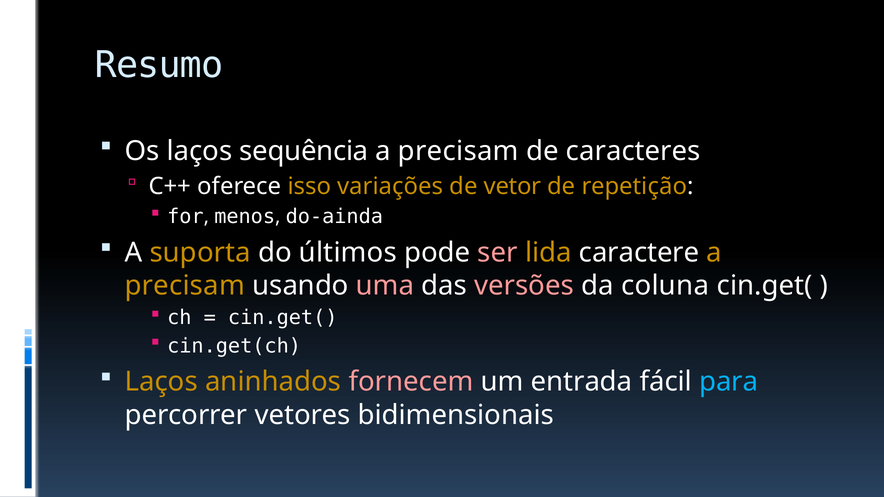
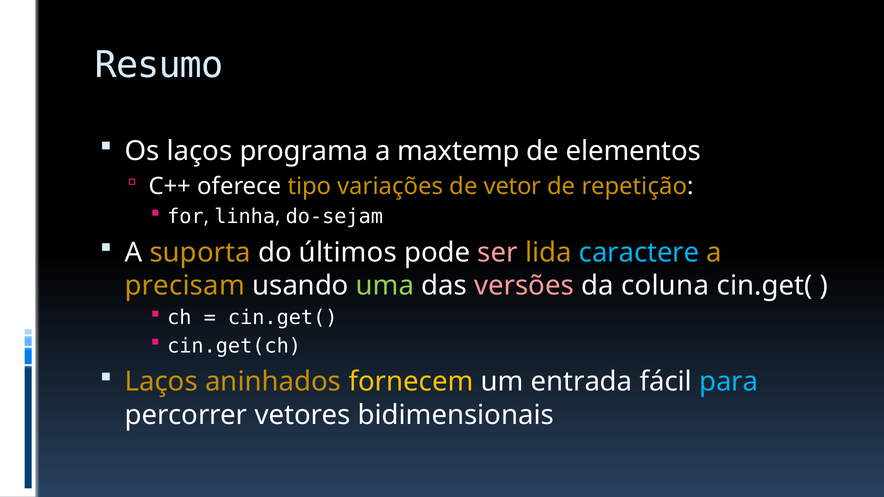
sequência: sequência -> programa (304, 151)
precisam: precisam -> maxtemp (459, 151)
caracteres: caracteres -> elementos (633, 151)
isso: isso -> tipo (309, 187)
menos: menos -> linha (245, 217)
do-ainda: do-ainda -> do-sejam (334, 217)
caractere colour: white -> light blue (639, 253)
uma colour: pink -> light green (385, 286)
fornecem colour: pink -> yellow (411, 382)
